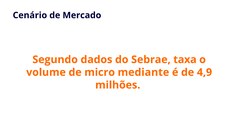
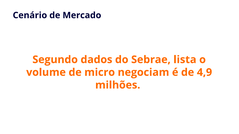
taxa: taxa -> lista (185, 60)
mediante: mediante -> negociam (143, 73)
